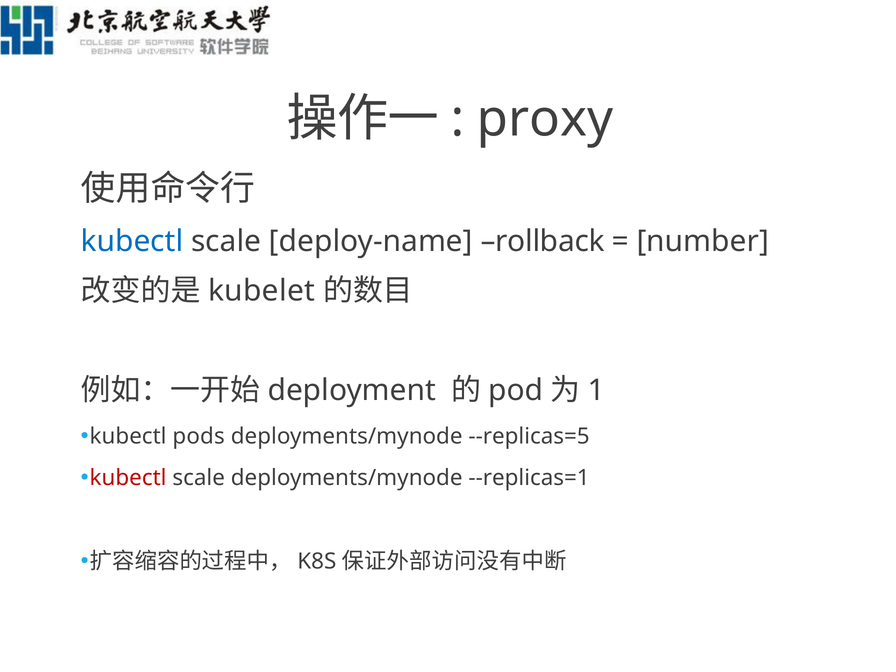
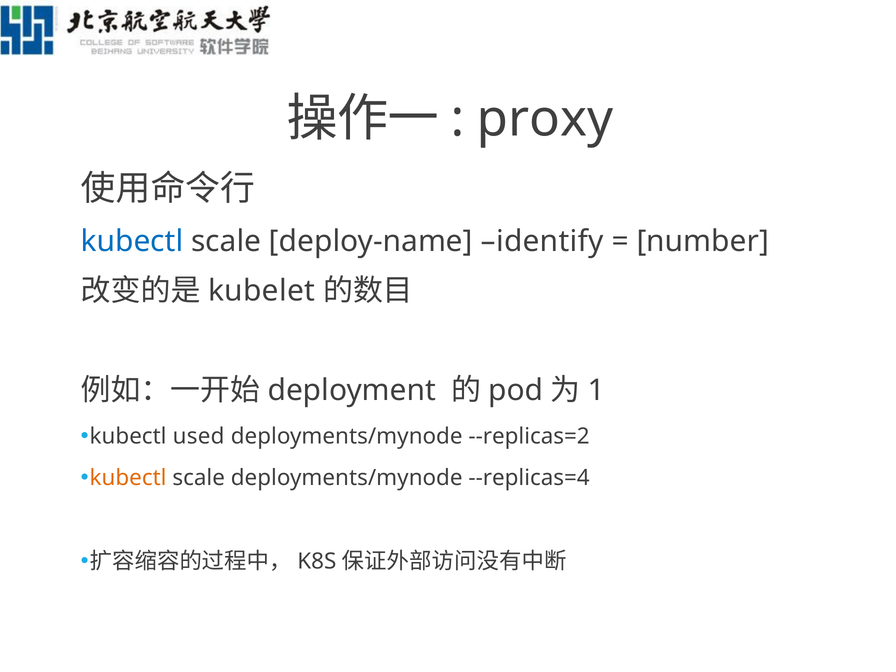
rollback: rollback -> identify (542, 241)
pods: pods -> used (199, 436)
--replicas=5: --replicas=5 -> --replicas=2 (529, 436)
kubectl colour: red -> orange (128, 478)
--replicas=1: --replicas=1 -> --replicas=4 (529, 478)
